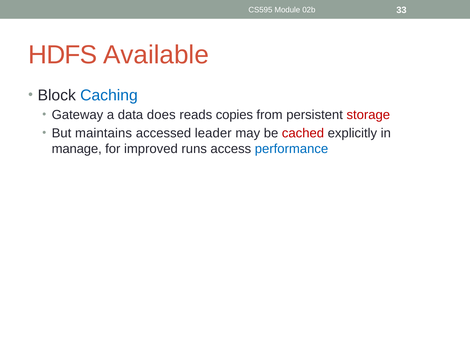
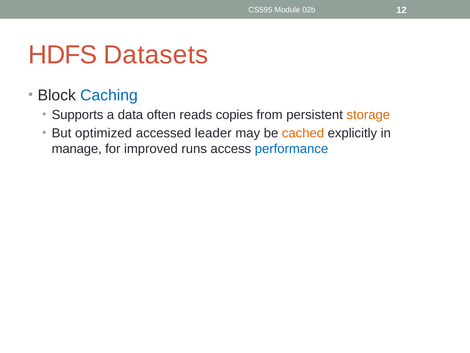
33: 33 -> 12 (401, 10)
Available: Available -> Datasets (156, 55)
Gateway: Gateway -> Supports (78, 115)
does: does -> often (161, 115)
storage colour: red -> orange (368, 115)
maintains: maintains -> optimized (104, 133)
cached colour: red -> orange (303, 133)
